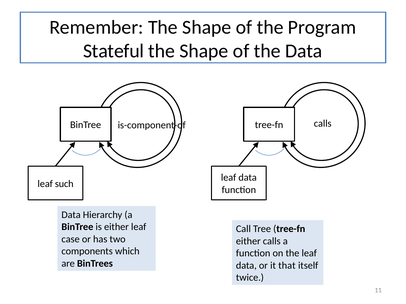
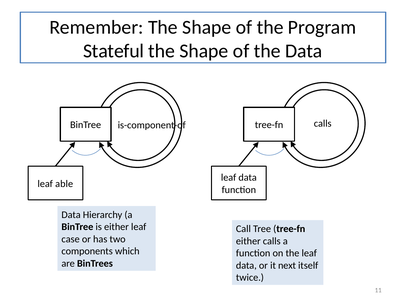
such: such -> able (64, 184)
that: that -> next (287, 266)
